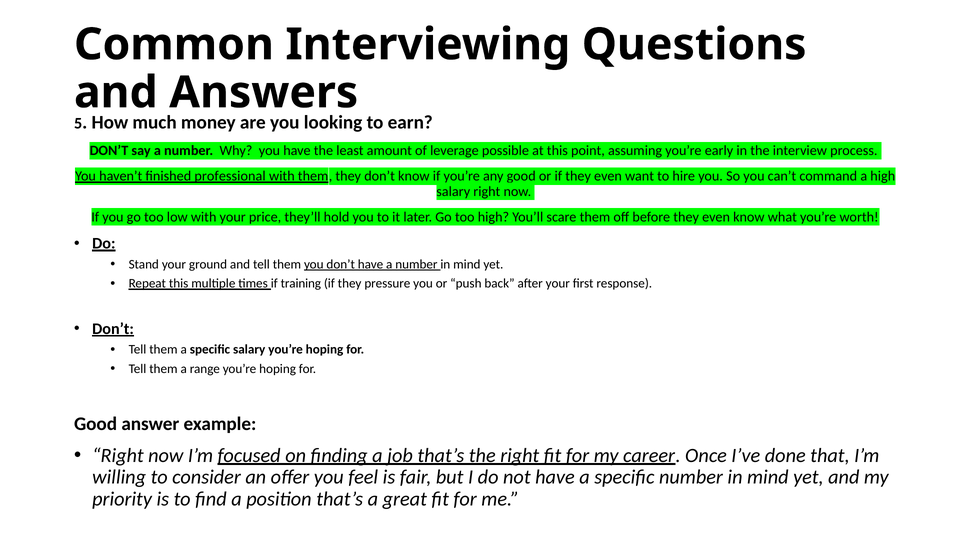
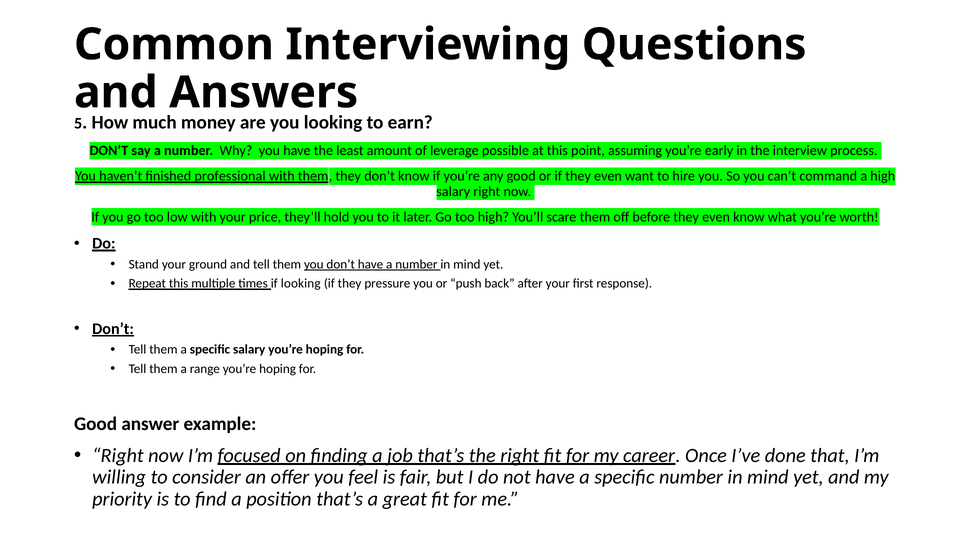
if training: training -> looking (301, 284)
